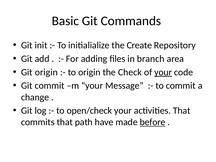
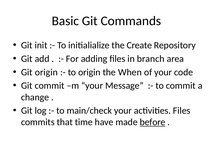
Check: Check -> When (130, 72)
your underline: present -> none (163, 72)
open/check: open/check -> main/check (89, 111)
activities That: That -> Files (182, 111)
path: path -> time (84, 122)
